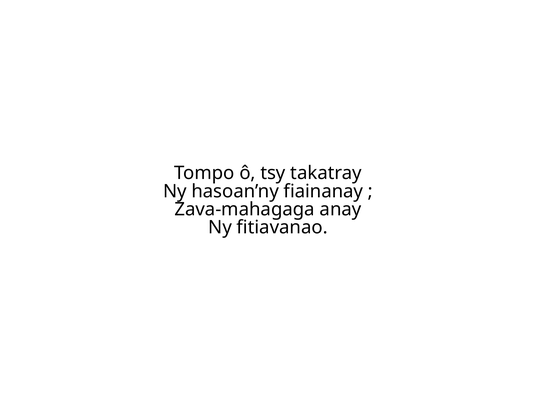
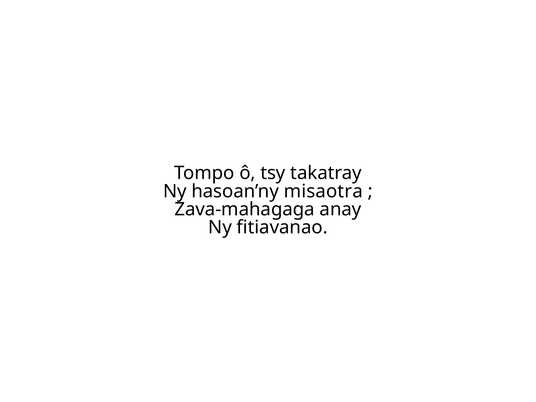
fiainanay: fiainanay -> misaotra (323, 191)
